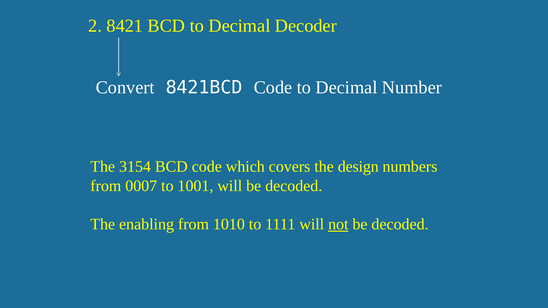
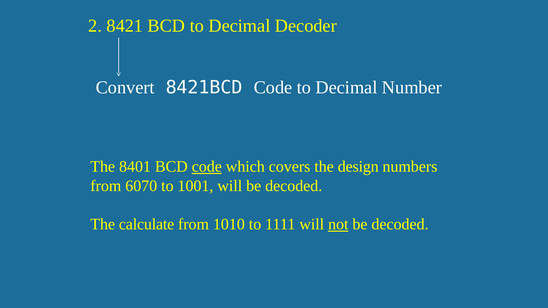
3154: 3154 -> 8401 (135, 167)
code underline: none -> present (207, 167)
0007: 0007 -> 6070 (141, 186)
enabling: enabling -> calculate (147, 224)
